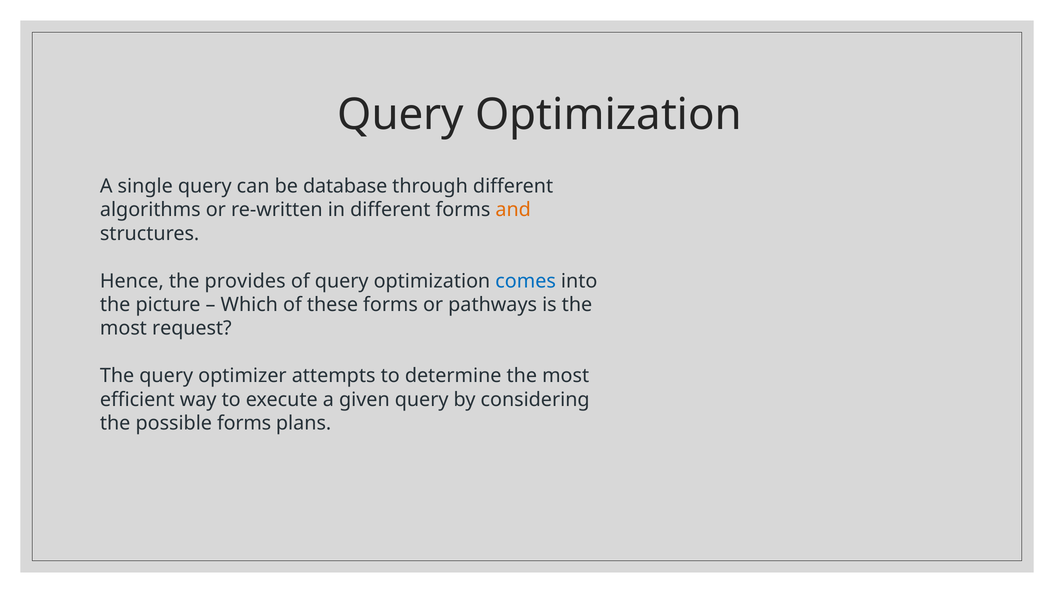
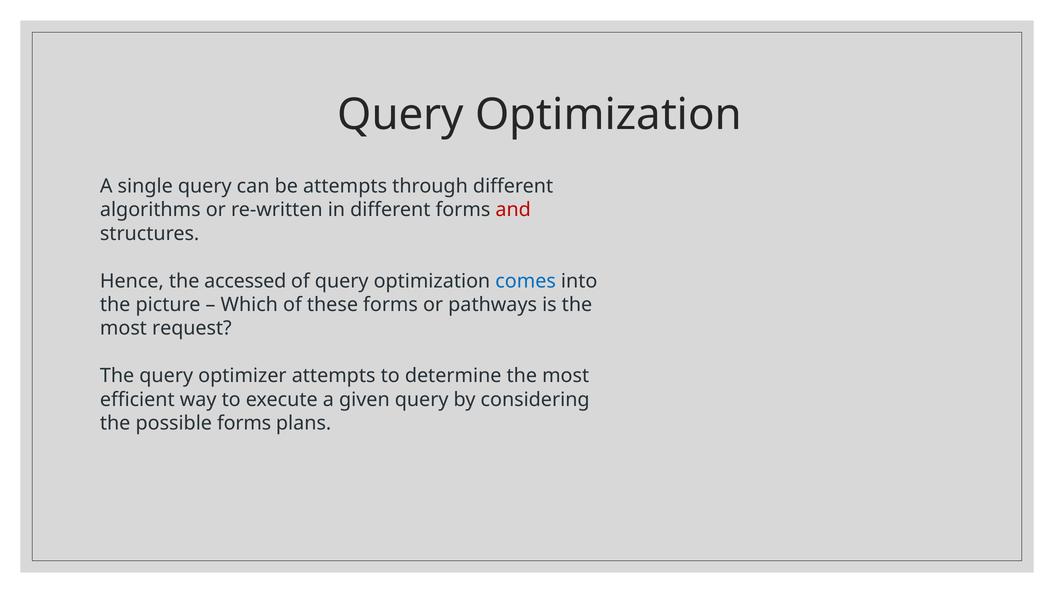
be database: database -> attempts (345, 186)
and colour: orange -> red (513, 210)
provides: provides -> accessed (245, 281)
